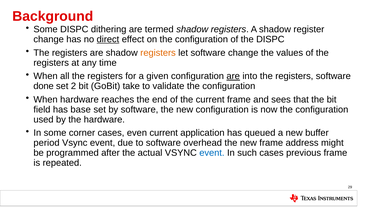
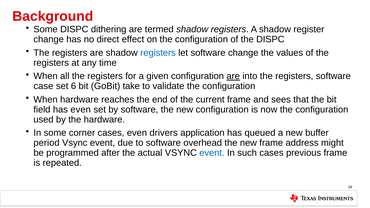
direct underline: present -> none (108, 39)
registers colour: orange -> blue (158, 53)
done: done -> case (43, 86)
2: 2 -> 6 (73, 86)
has base: base -> even (81, 110)
even current: current -> drivers (164, 133)
